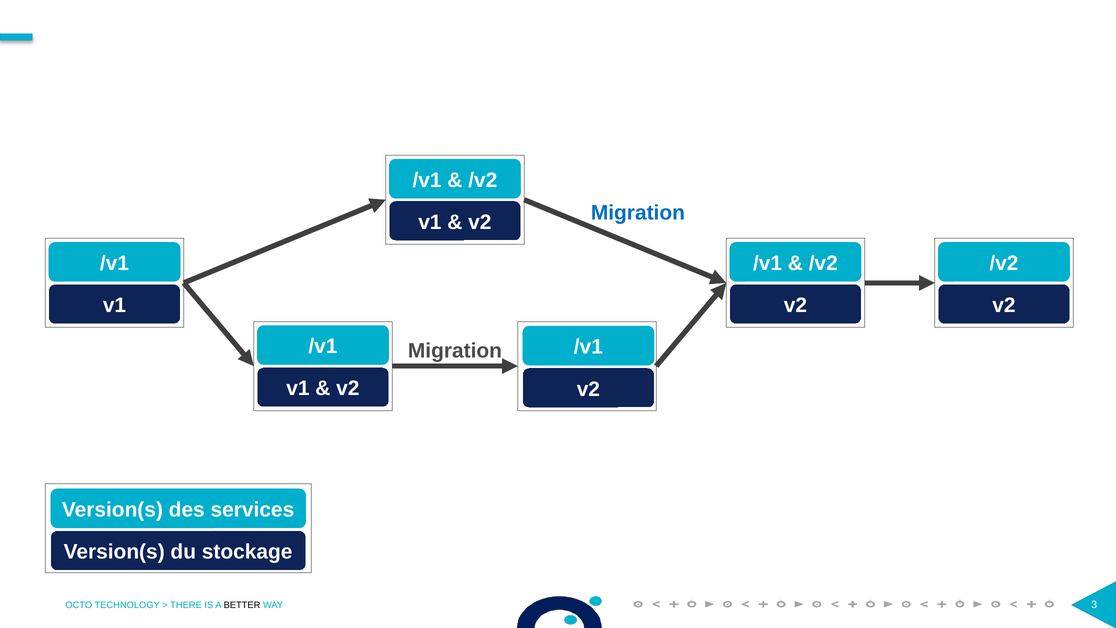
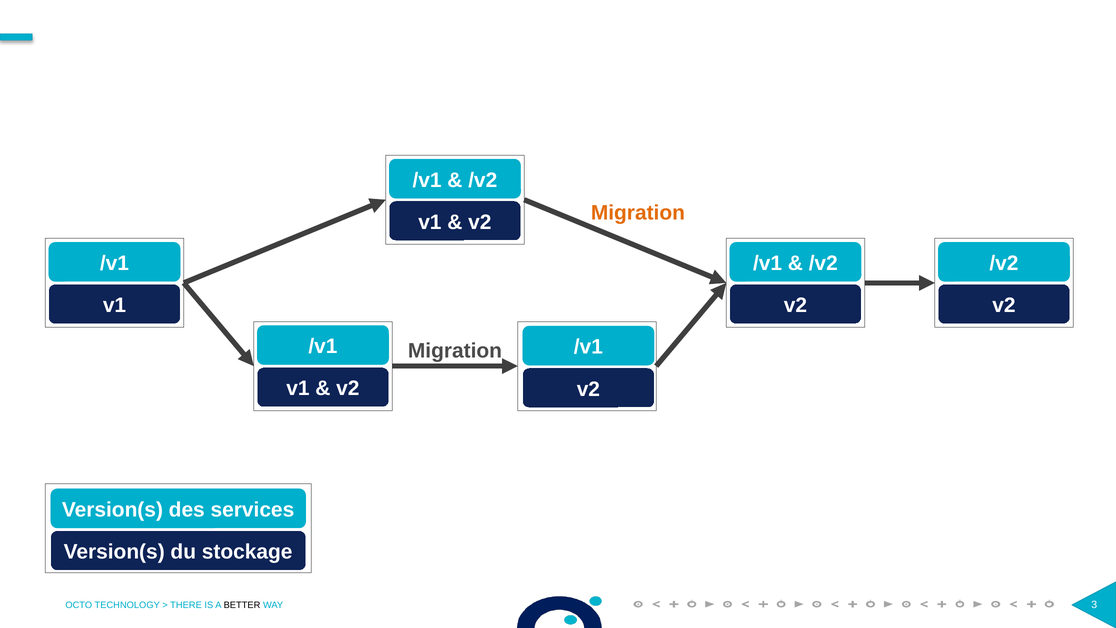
Migration colour: blue -> orange (638, 213)
